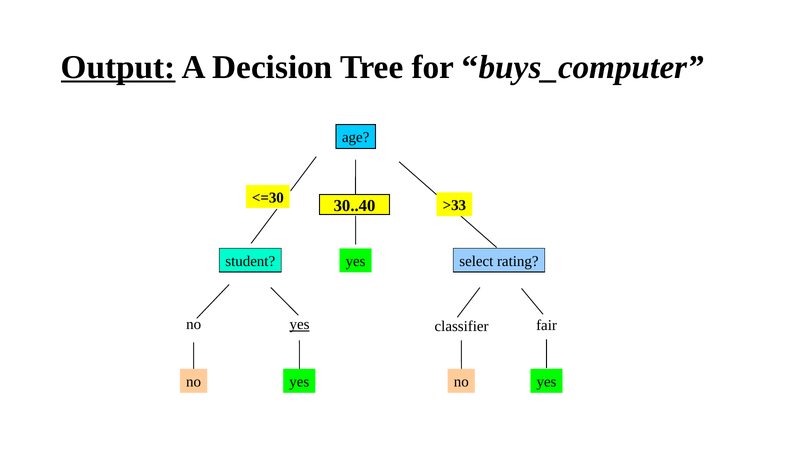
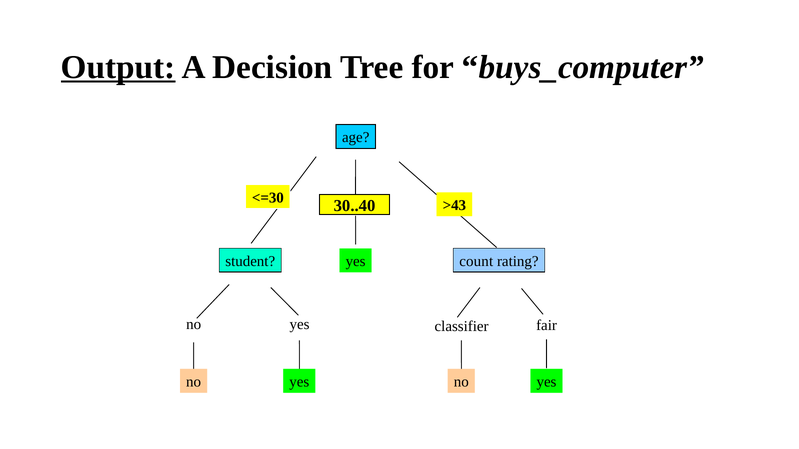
>33: >33 -> >43 (454, 205)
select: select -> count (476, 261)
yes underline: present -> none (300, 325)
